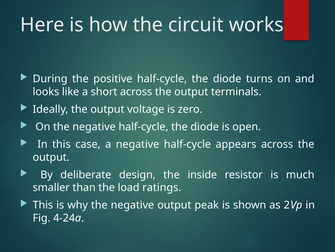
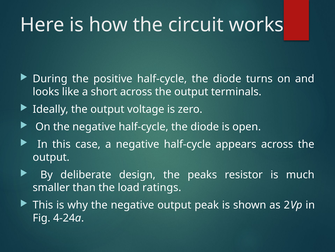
inside: inside -> peaks (202, 174)
